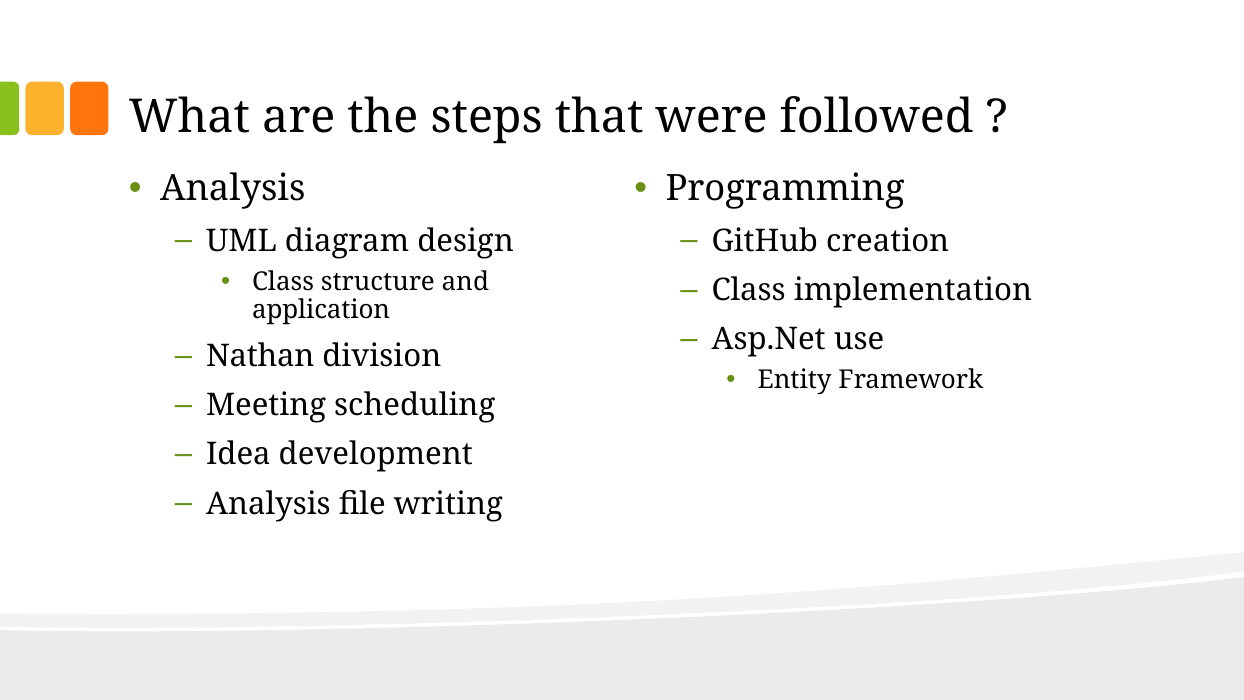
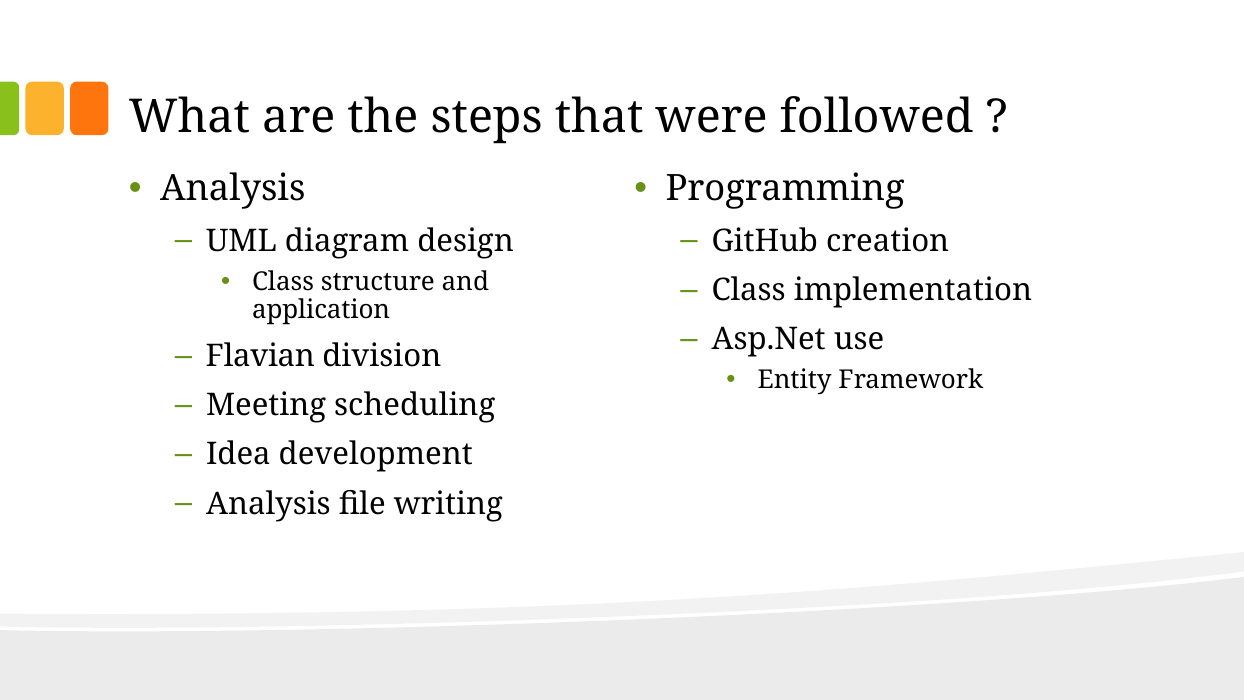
Nathan: Nathan -> Flavian (260, 356)
